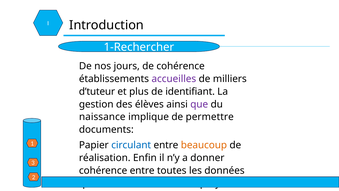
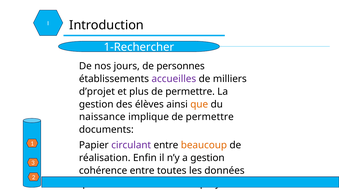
de cohérence: cohérence -> personnes (181, 66)
d’tuteur: d’tuteur -> d’projet (97, 91)
plus de identifiant: identifiant -> permettre (190, 91)
que colour: purple -> orange (199, 104)
circulant colour: blue -> purple (131, 145)
a donner: donner -> gestion (207, 158)
